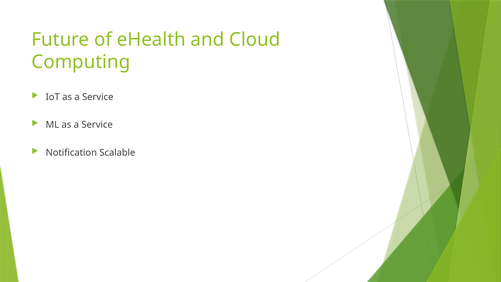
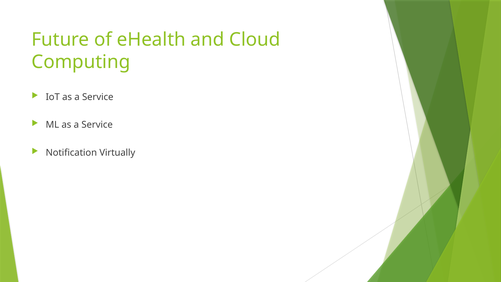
Scalable: Scalable -> Virtually (117, 152)
